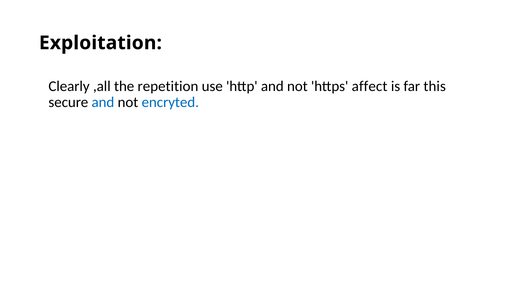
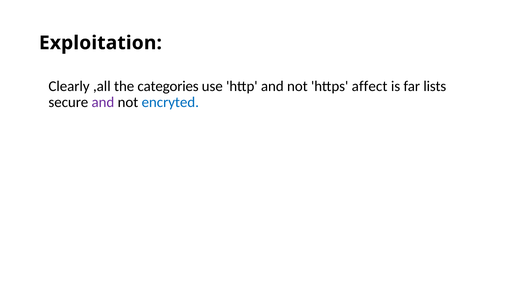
repetition: repetition -> categories (168, 86)
this: this -> lists (435, 86)
and colour: blue -> purple (103, 102)
